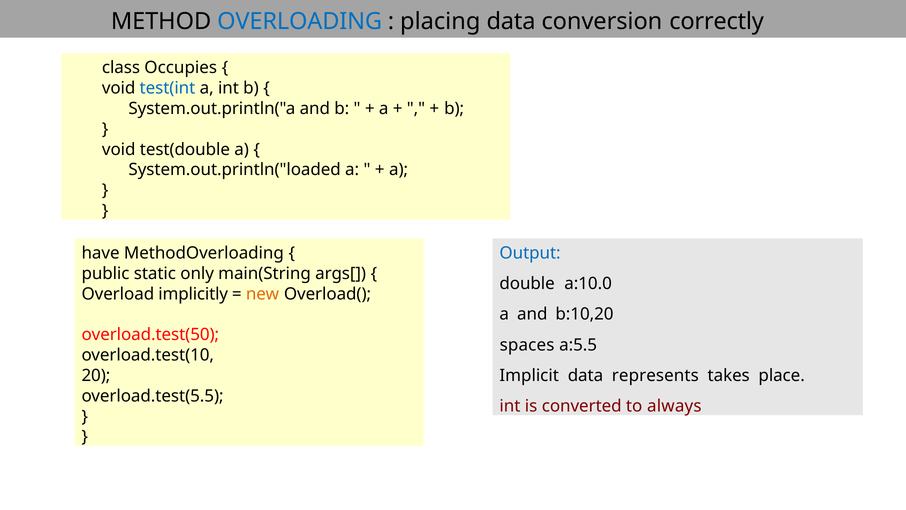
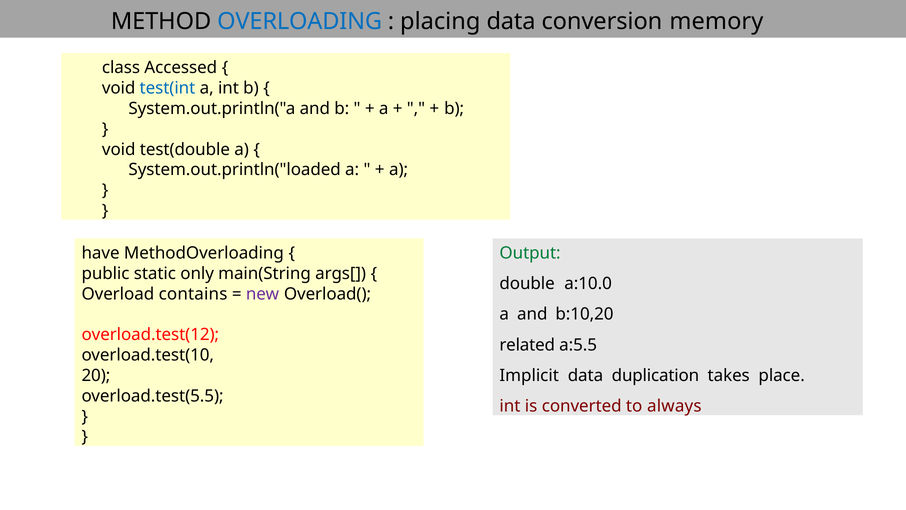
correctly: correctly -> memory (716, 21)
Occupies: Occupies -> Accessed (181, 68)
Output colour: blue -> green (530, 253)
implicitly: implicitly -> contains (193, 294)
new colour: orange -> purple (262, 294)
overload.test(50: overload.test(50 -> overload.test(12 (150, 335)
spaces: spaces -> related (527, 345)
represents: represents -> duplication (655, 375)
